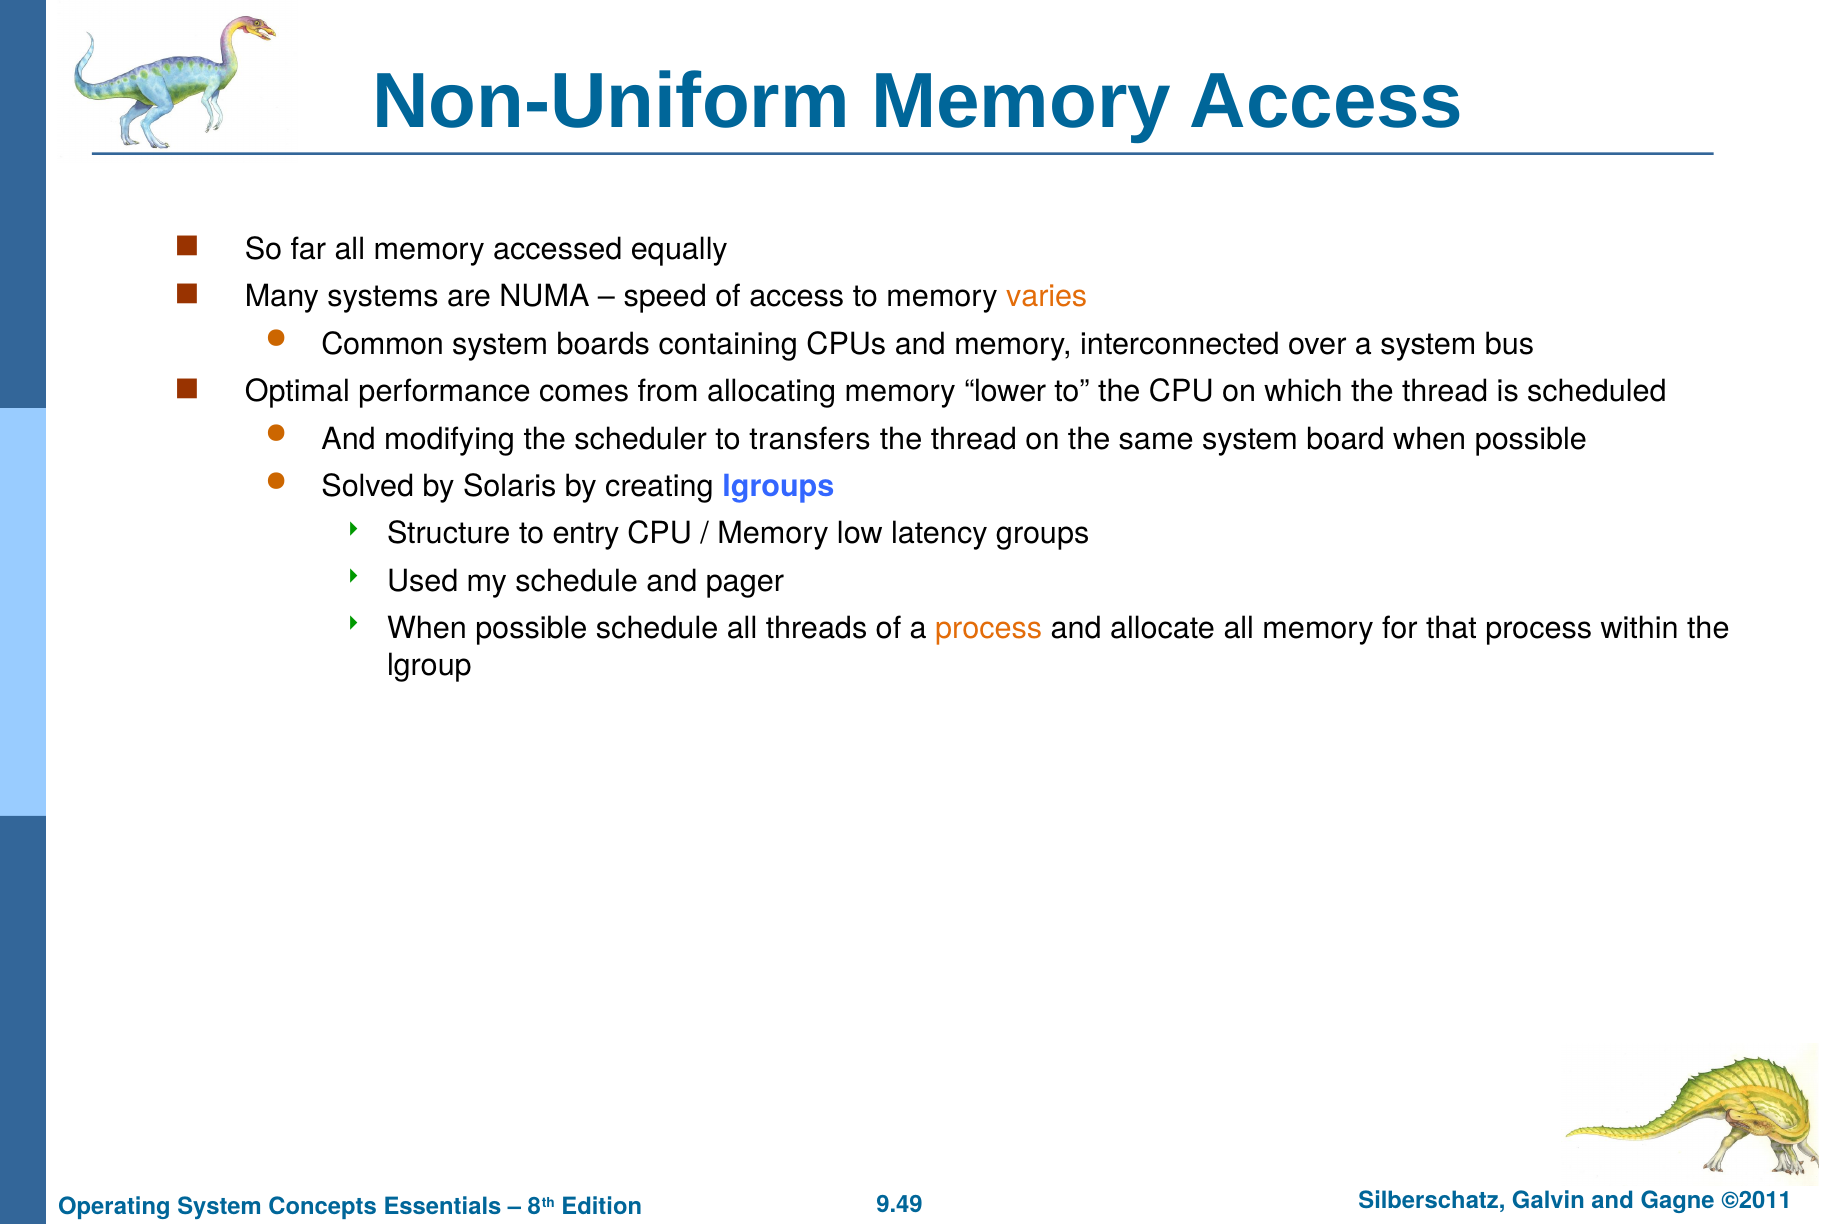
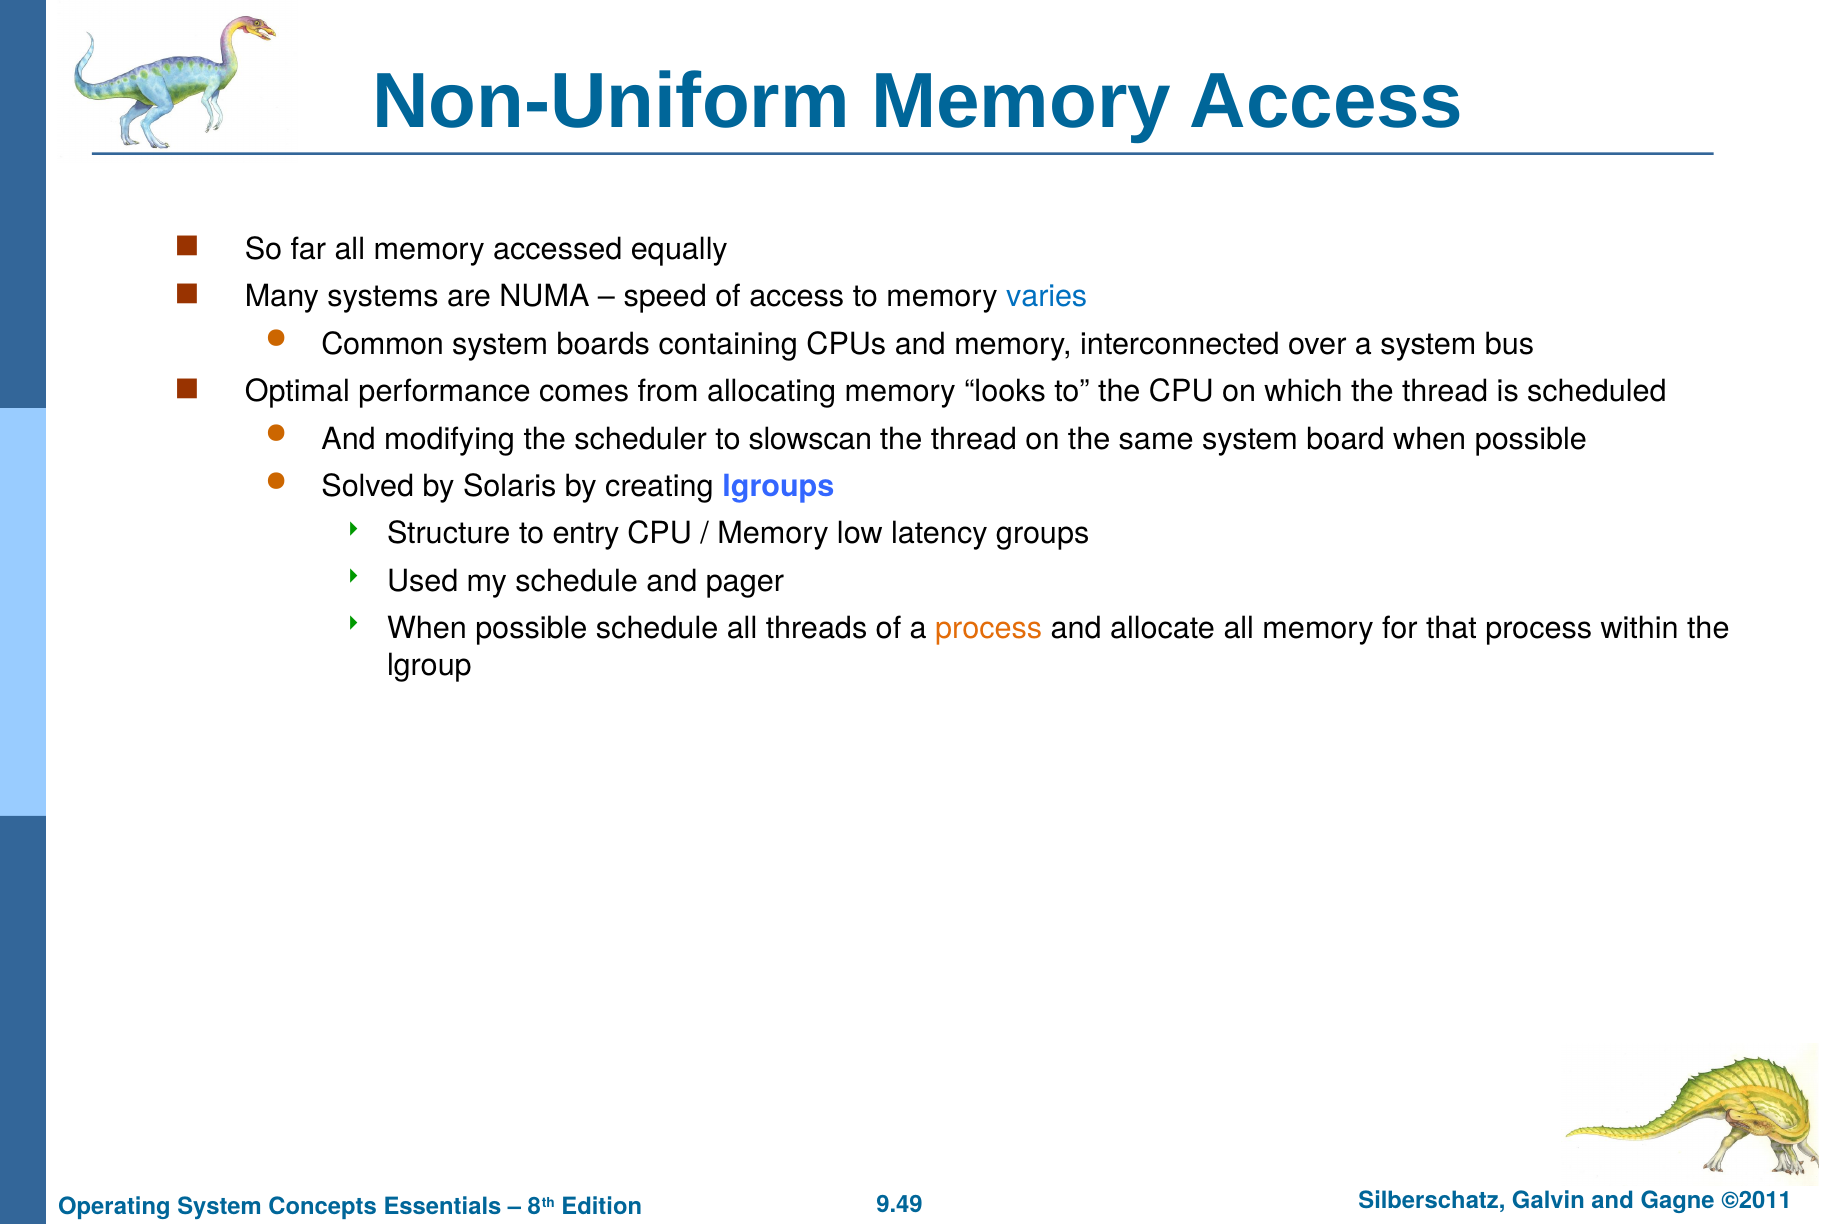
varies colour: orange -> blue (1047, 297)
lower: lower -> looks (1005, 392)
transfers: transfers -> slowscan (810, 439)
